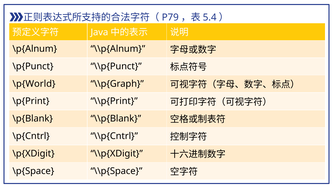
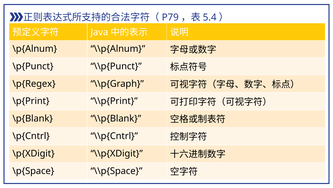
\p{World: \p{World -> \p{Regex (34, 83)
